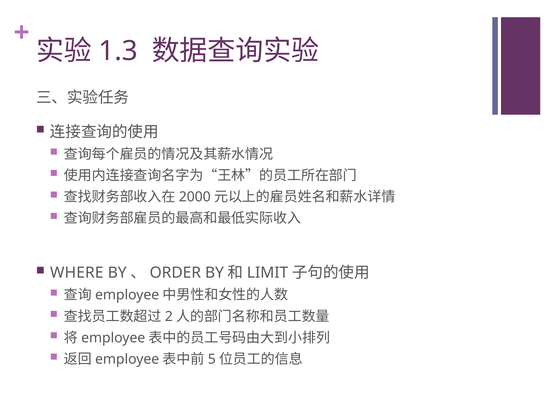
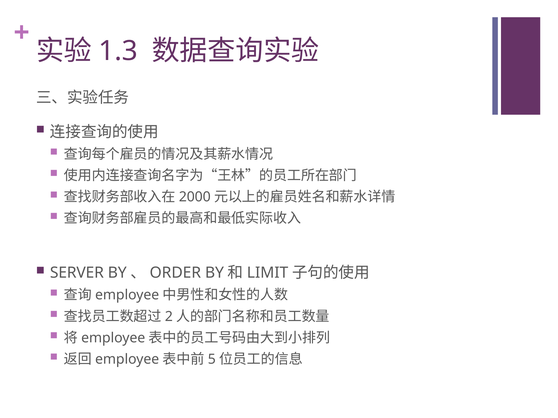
WHERE: WHERE -> SERVER (77, 273)
